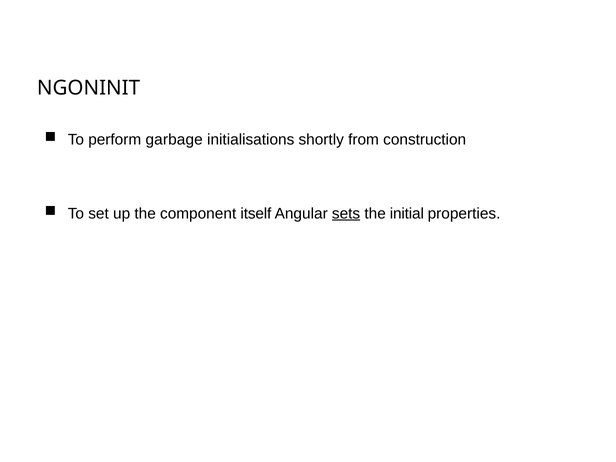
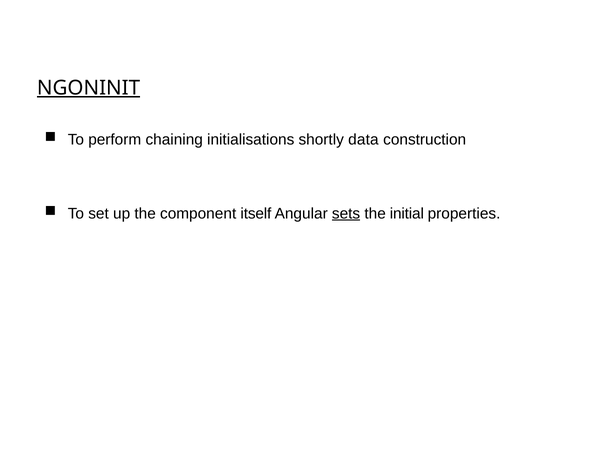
NGONINIT underline: none -> present (89, 88)
garbage: garbage -> chaining (174, 140)
from: from -> data (363, 140)
